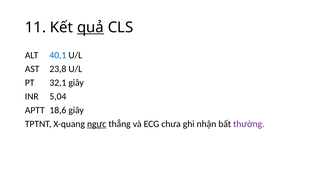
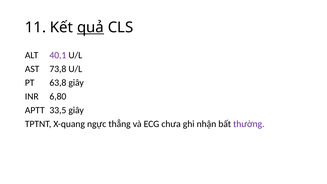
40,1 colour: blue -> purple (58, 55)
23,8: 23,8 -> 73,8 (58, 69)
32,1: 32,1 -> 63,8 (58, 83)
5,04: 5,04 -> 6,80 (58, 96)
18,6: 18,6 -> 33,5 (58, 110)
ngực underline: present -> none (97, 124)
